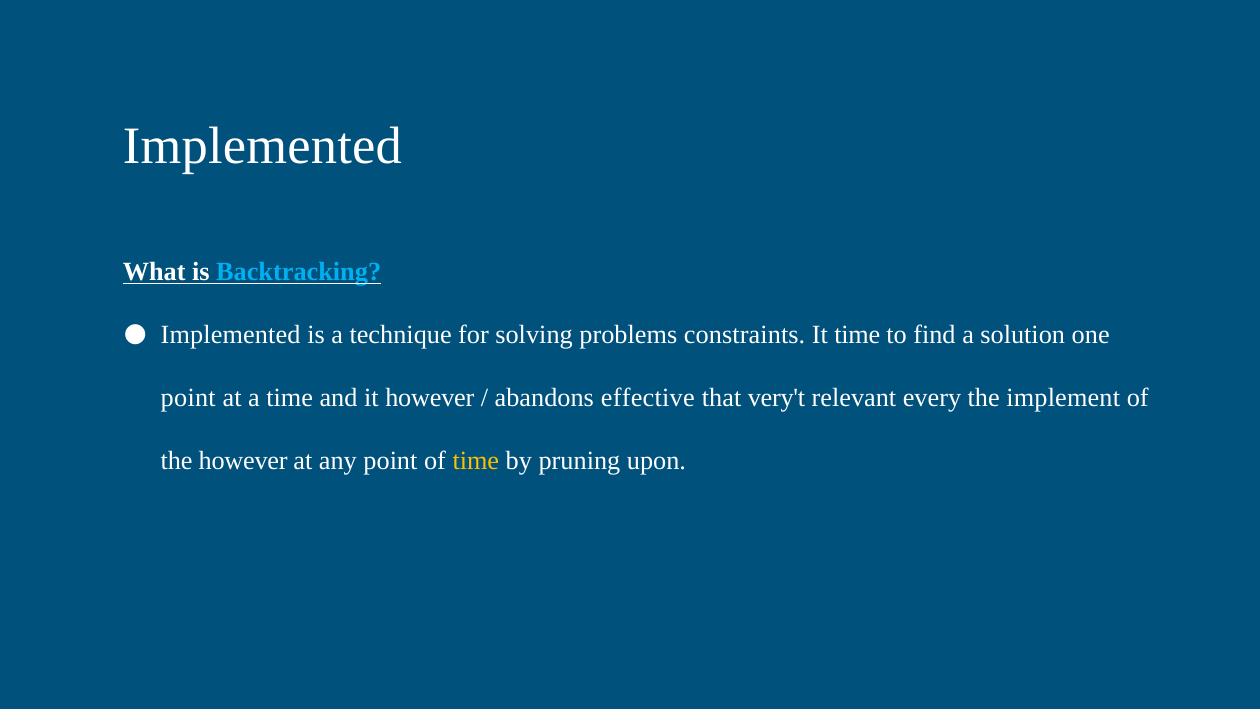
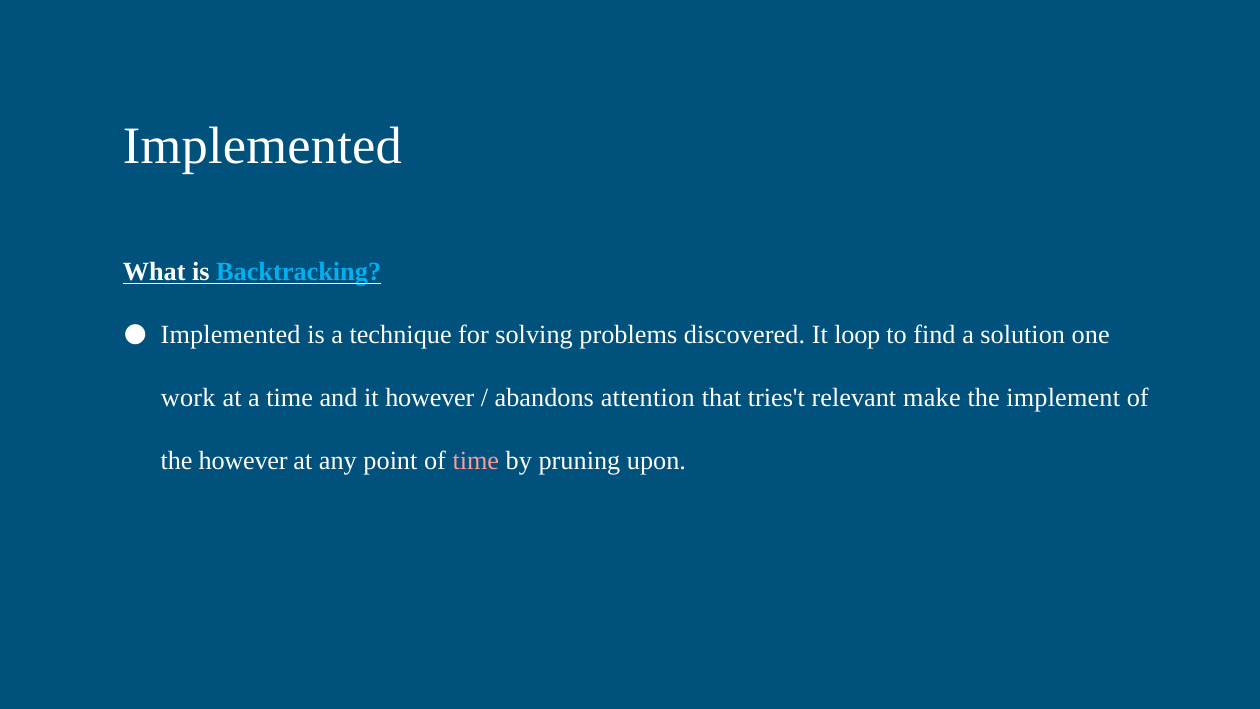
constraints: constraints -> discovered (745, 335)
It time: time -> loop (857, 335)
point: point -> work (188, 398)
effective: effective -> attention (648, 398)
very't: very't -> tries't (776, 398)
every: every -> make (932, 398)
time colour: yellow -> pink (476, 461)
